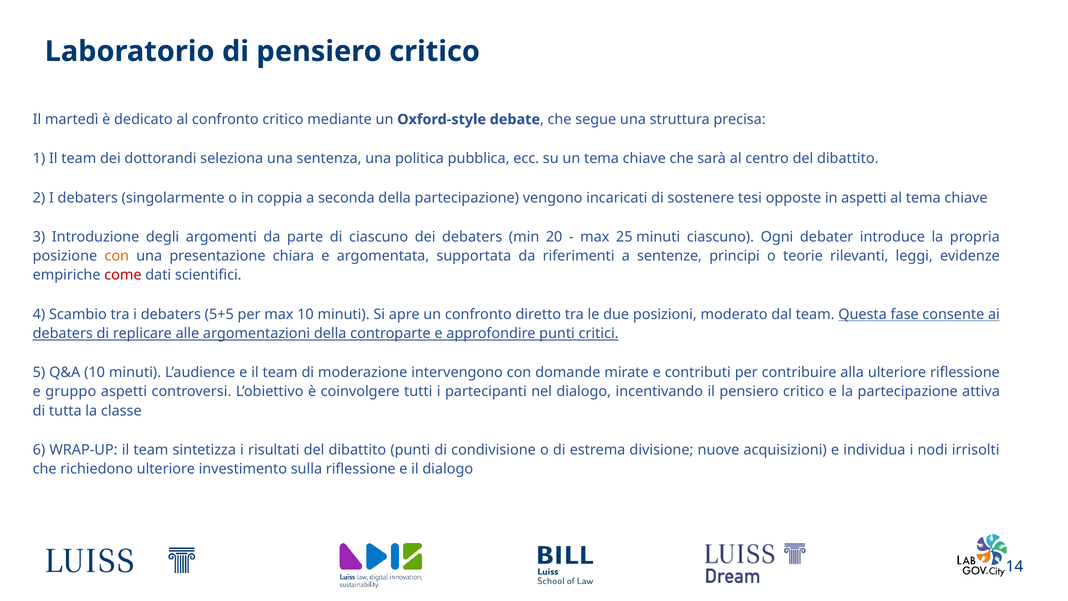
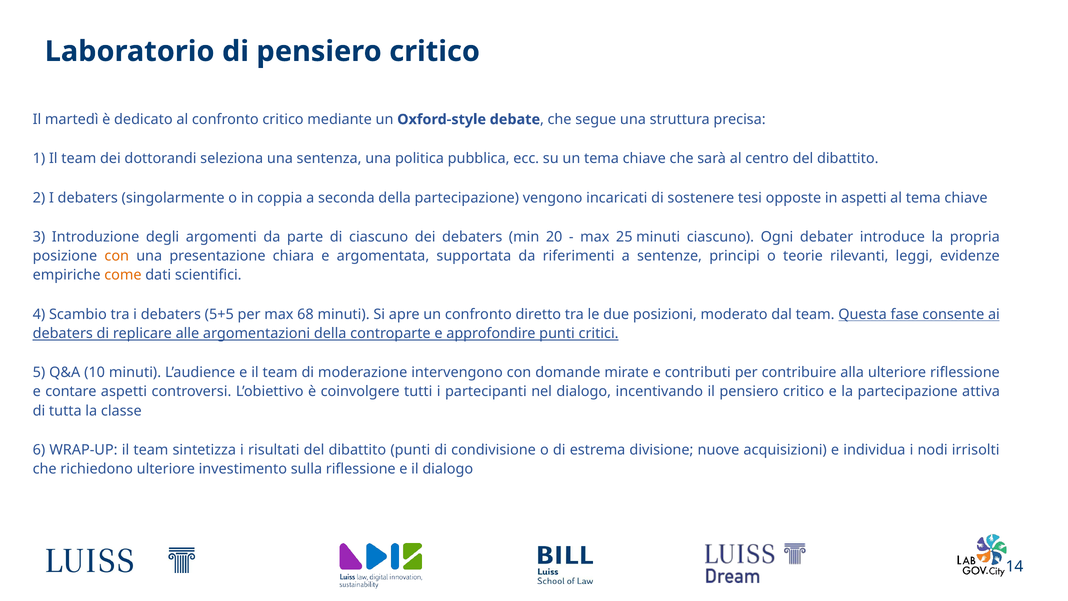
come colour: red -> orange (123, 275)
max 10: 10 -> 68 (305, 314)
gruppo: gruppo -> contare (71, 392)
